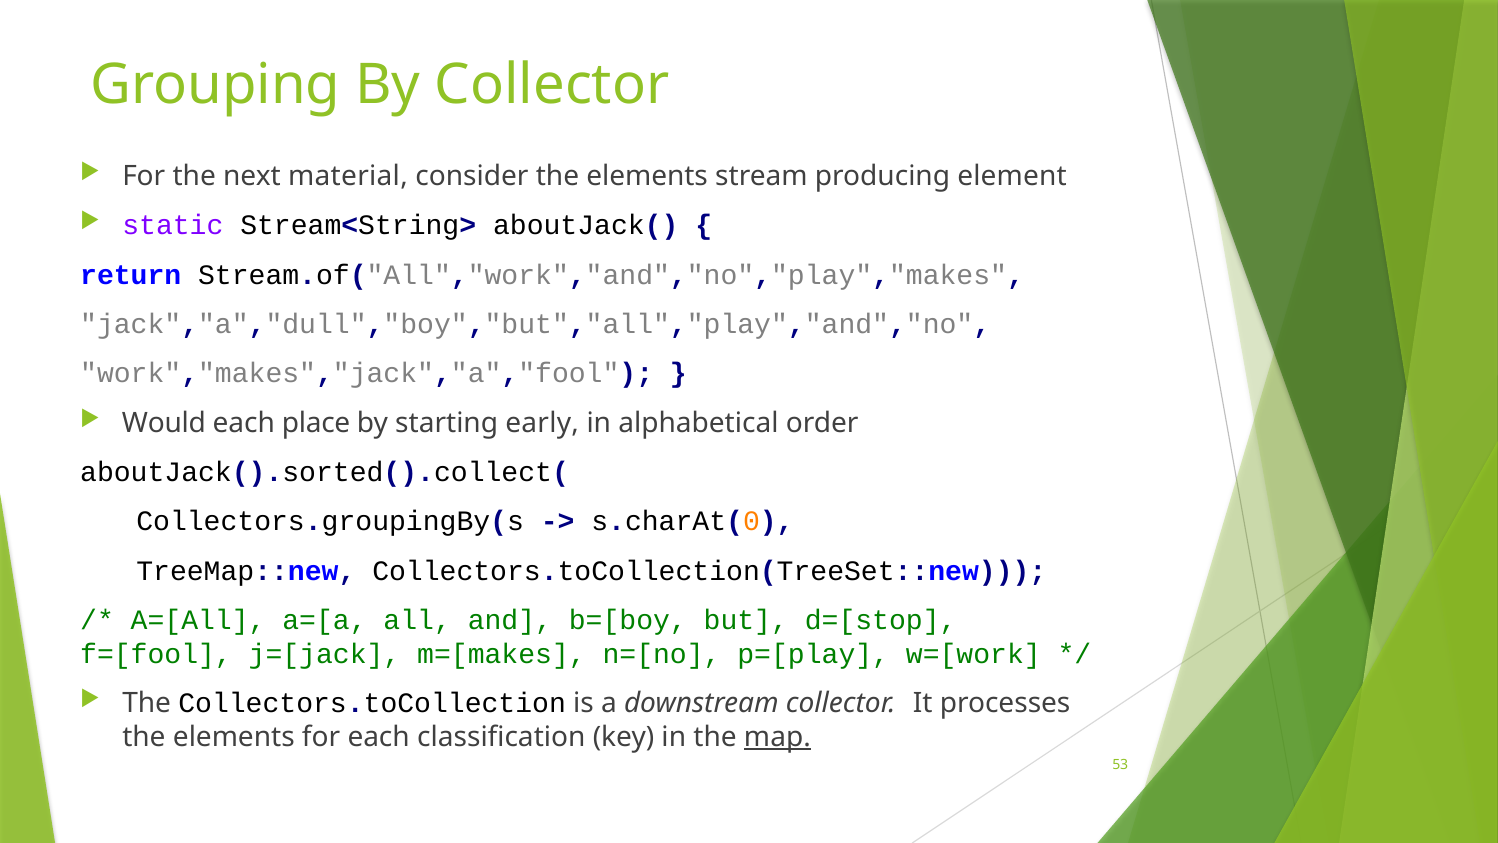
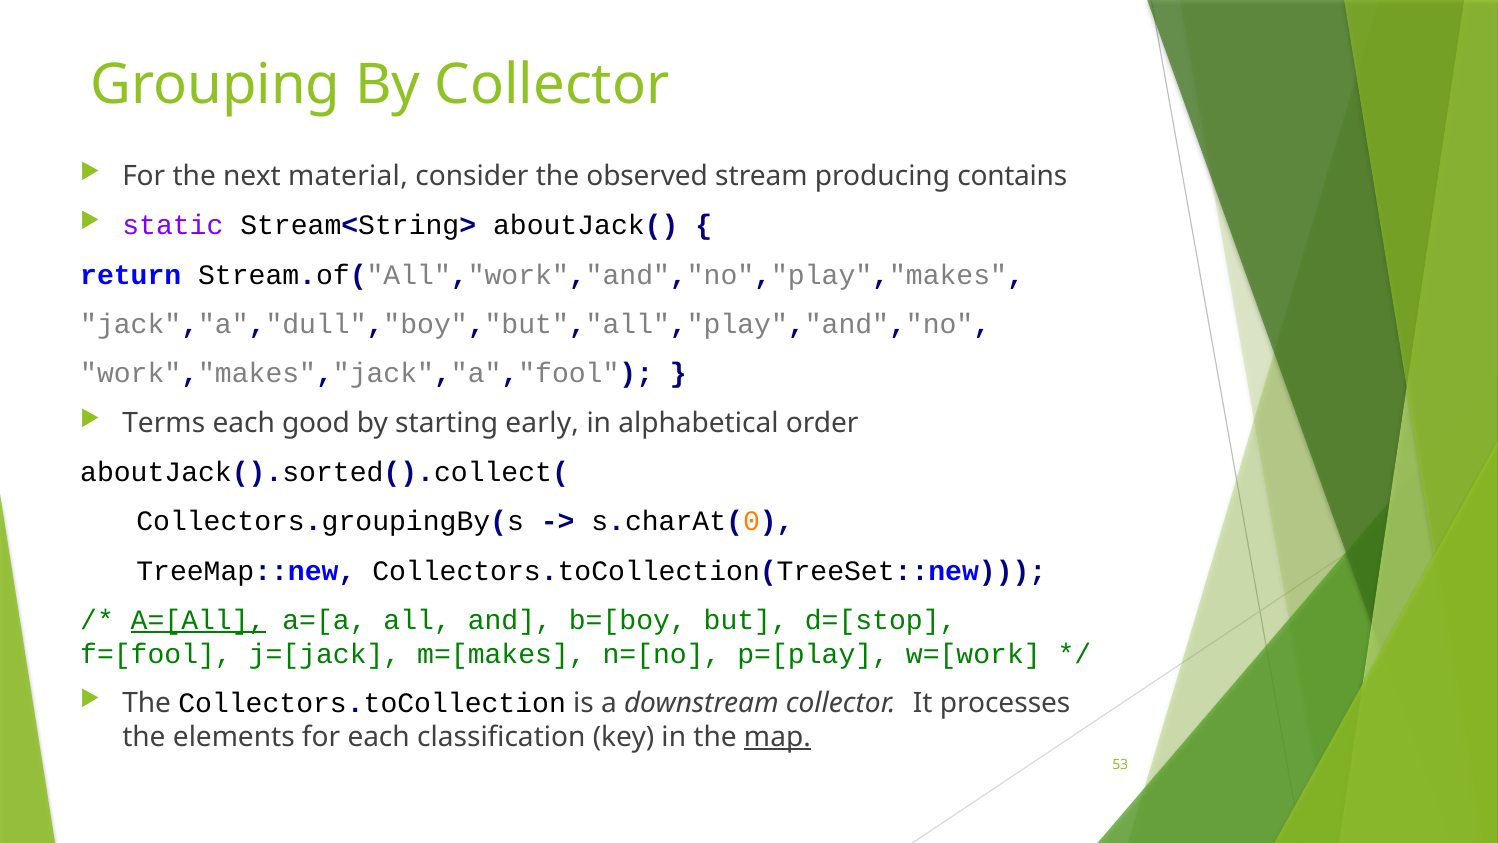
consider the elements: elements -> observed (647, 176)
element: element -> contains (1012, 176)
Would: Would -> Terms (164, 423)
place: place -> good (316, 423)
A=[All underline: none -> present (198, 620)
